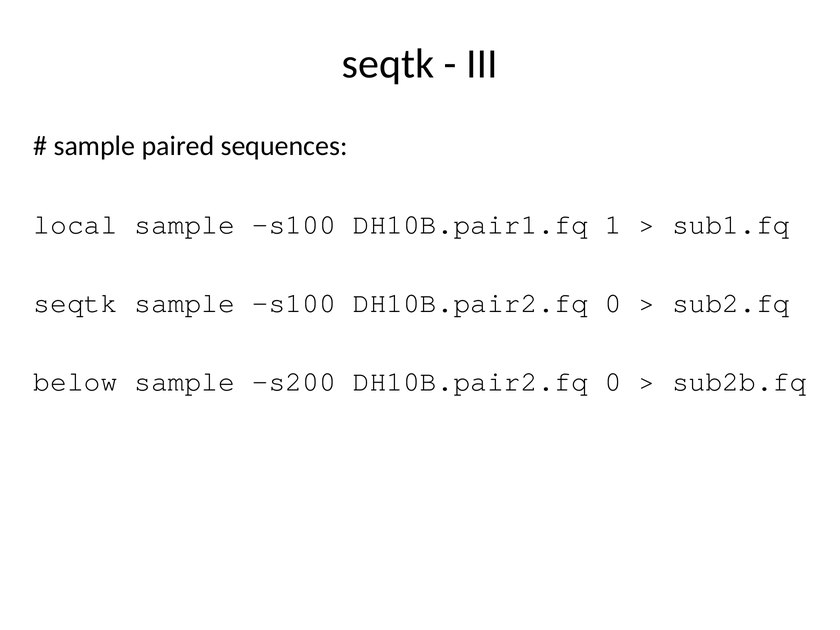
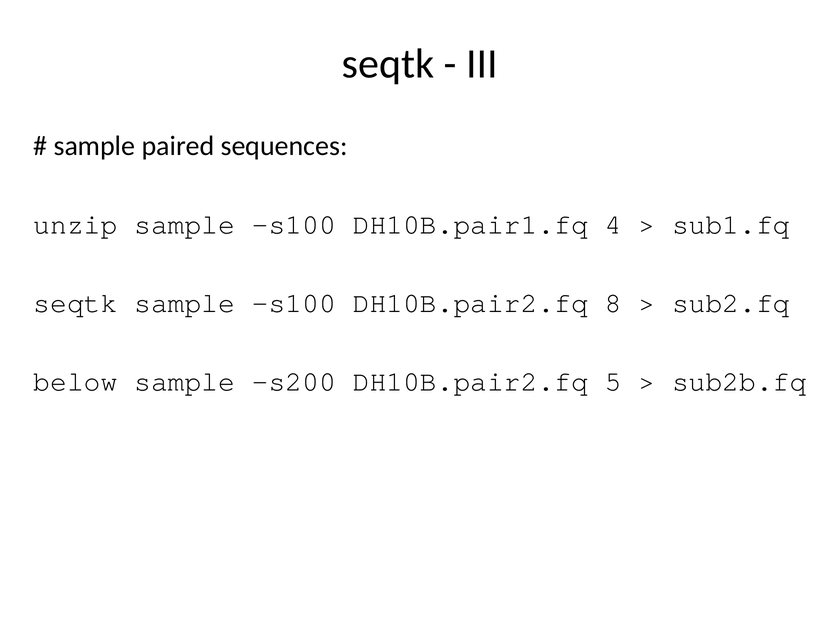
local: local -> unzip (75, 225)
1: 1 -> 4 (613, 225)
s100 DH10B.pair2.fq 0: 0 -> 8 (613, 303)
s200 DH10B.pair2.fq 0: 0 -> 5 (613, 381)
